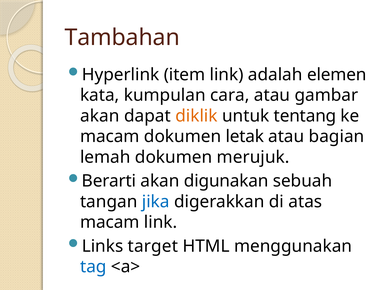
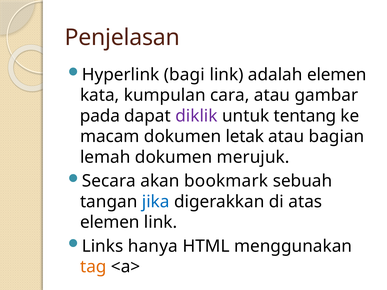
Tambahan: Tambahan -> Penjelasan (122, 37)
item: item -> bagi (184, 75)
akan: akan -> pada (100, 116)
diklik colour: orange -> purple (196, 116)
Berarti: Berarti -> Secara (109, 181)
digunakan: digunakan -> bookmark (226, 181)
macam: macam -> elemen (110, 222)
target: target -> hanya (153, 246)
tag colour: blue -> orange (93, 267)
